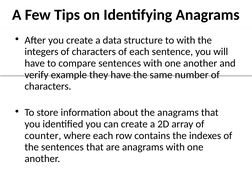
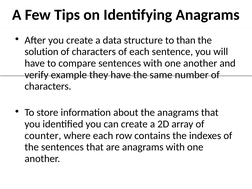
to with: with -> than (186, 40)
integers: integers -> solution (42, 52)
